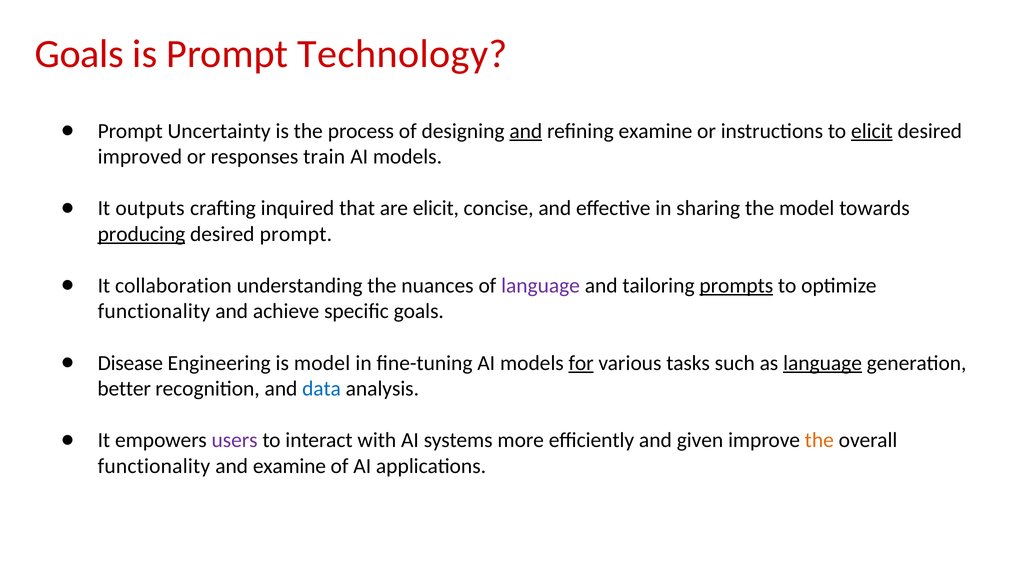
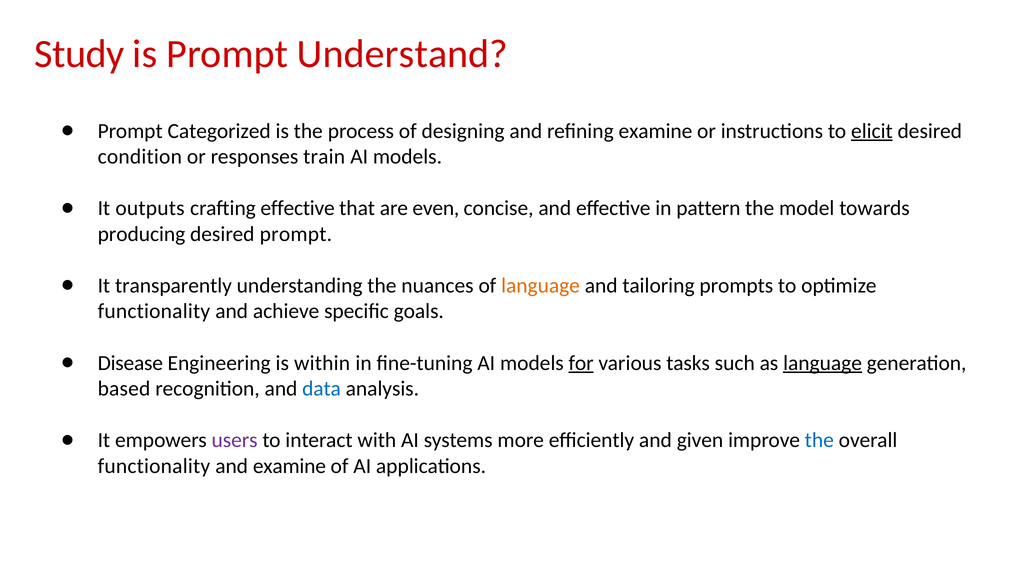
Goals: Goals -> Study (79, 54)
Technology: Technology -> Understand (403, 54)
Uncertainty: Uncertainty -> Categorized (219, 131)
and underline: present -> none (526, 131)
improved: improved -> condition (140, 157)
crafting inquired: inquired -> effective (298, 208)
are elicit: elicit -> even (436, 208)
sharing: sharing -> pattern (708, 208)
producing underline: present -> none (141, 234)
collaboration: collaboration -> transparently (173, 286)
language colour: purple -> orange (541, 286)
prompts underline: present -> none (736, 286)
is model: model -> within (322, 363)
better: better -> based (124, 389)
the colour: orange -> blue (819, 441)
